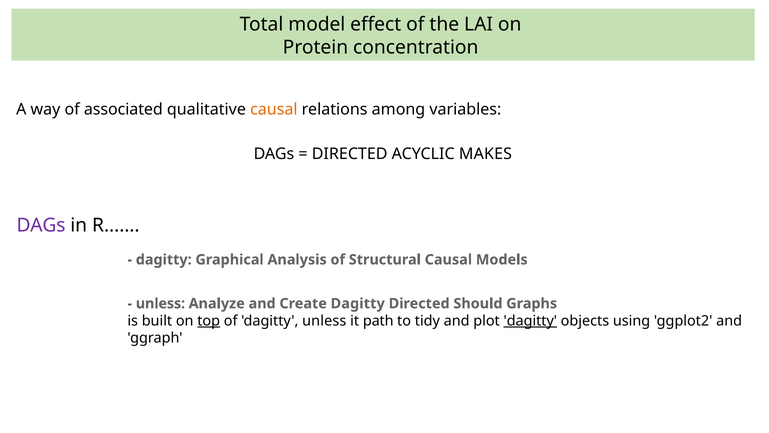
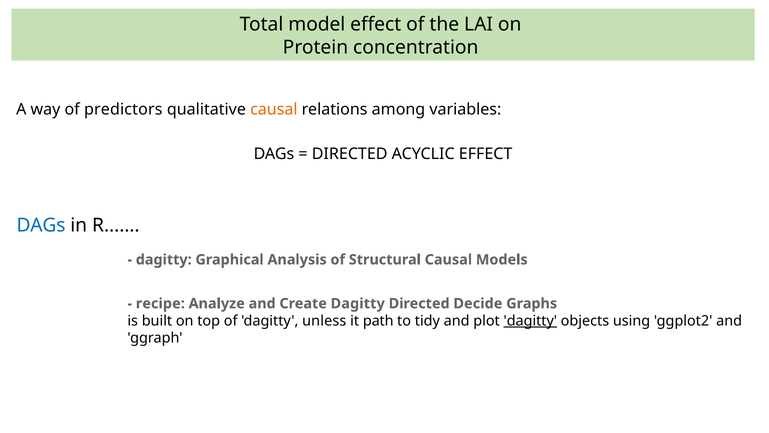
associated: associated -> predictors (123, 109)
ACYCLIC MAKES: MAKES -> EFFECT (486, 154)
DAGs colour: purple -> blue (41, 225)
unless: unless -> recipe (160, 303)
Should: Should -> Decide (478, 303)
top underline: present -> none (209, 321)
